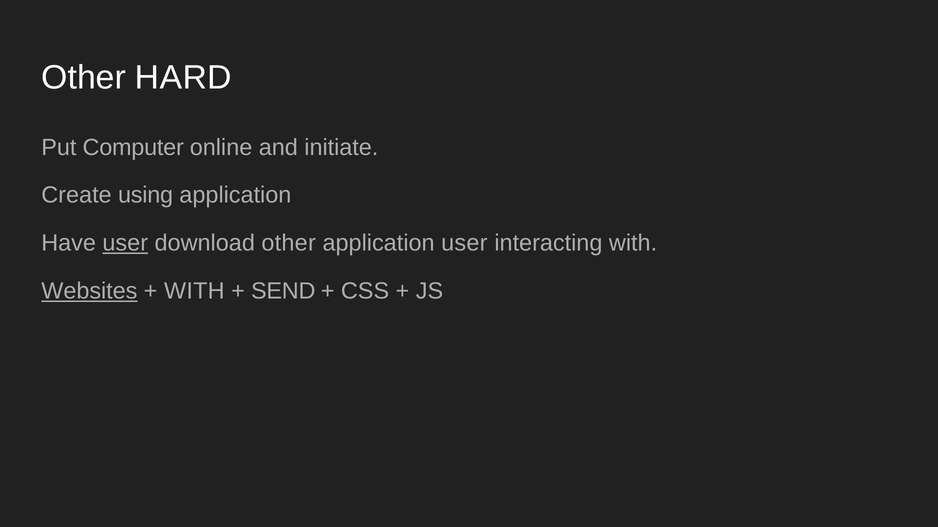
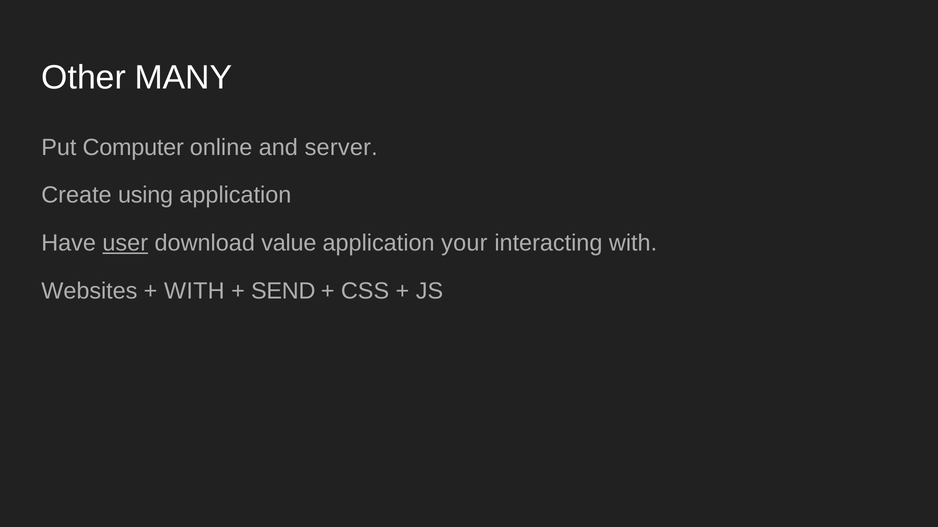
HARD: HARD -> MANY (184, 78)
initiate: initiate -> server (341, 148)
download other: other -> value (289, 243)
application user: user -> your (464, 243)
Websites underline: present -> none (89, 291)
